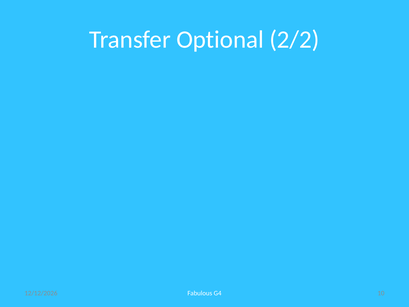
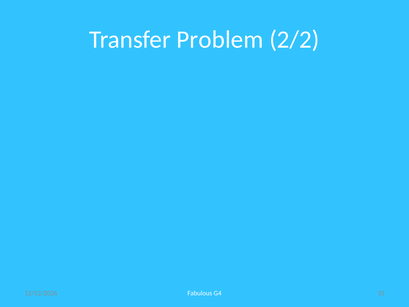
Optional: Optional -> Problem (220, 40)
